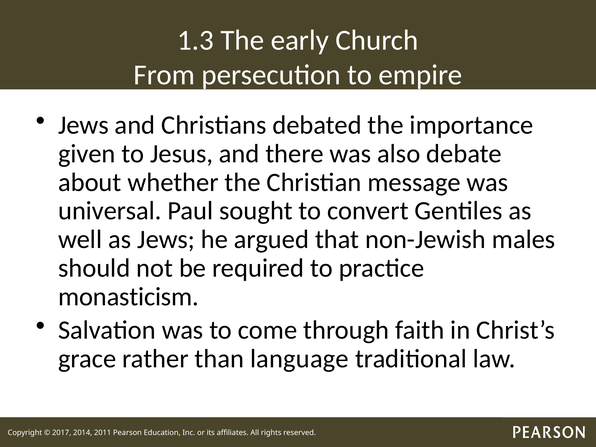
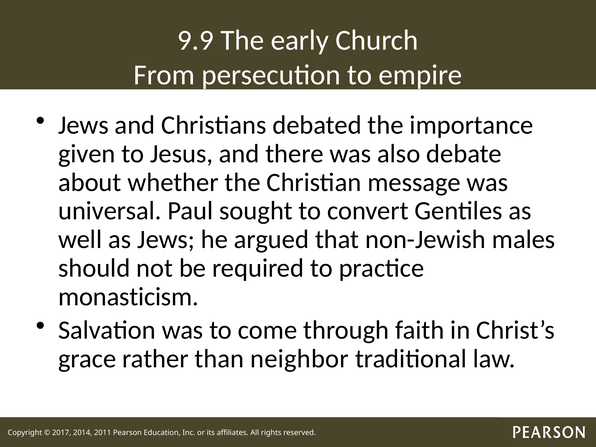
1.3: 1.3 -> 9.9 (196, 40)
language: language -> neighbor (299, 359)
